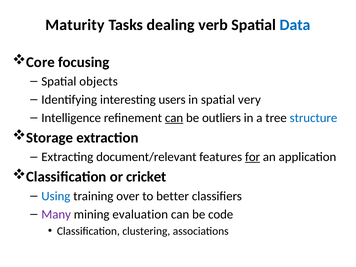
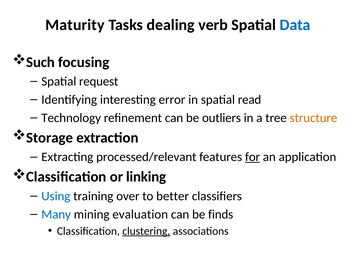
Core: Core -> Such (41, 62)
objects: objects -> request (99, 81)
users: users -> error (172, 100)
very: very -> read (250, 100)
Intelligence: Intelligence -> Technology (71, 118)
can underline: present -> none (174, 118)
structure colour: blue -> orange (313, 118)
document/relevant: document/relevant -> processed/relevant (146, 157)
cricket: cricket -> linking (146, 177)
Many colour: purple -> blue (56, 214)
code: code -> finds (221, 214)
clustering underline: none -> present (146, 231)
